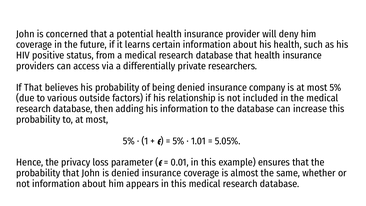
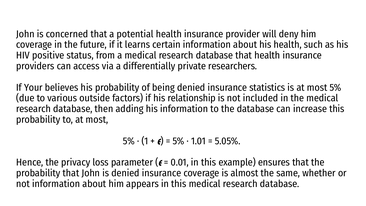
If That: That -> Your (33, 87)
company: company -> statistics (267, 87)
